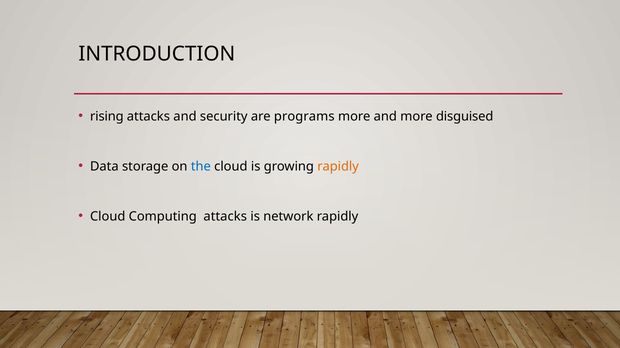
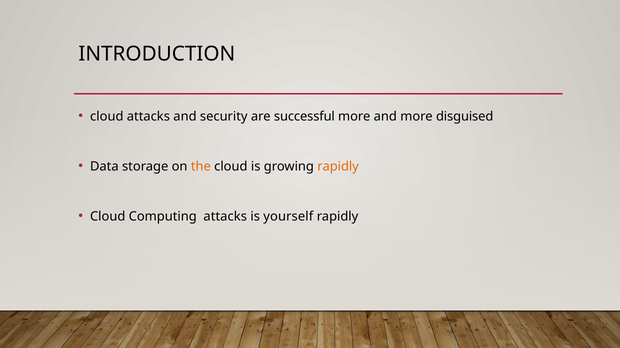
rising: rising -> cloud (107, 117)
programs: programs -> successful (304, 117)
the colour: blue -> orange (201, 167)
network: network -> yourself (288, 217)
